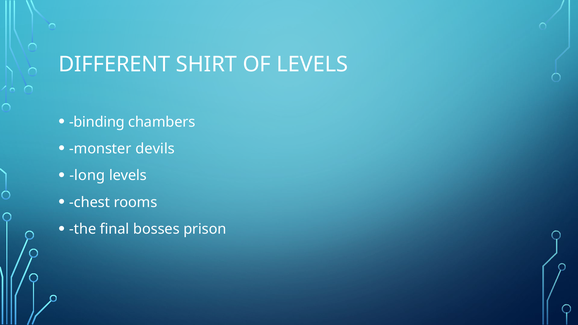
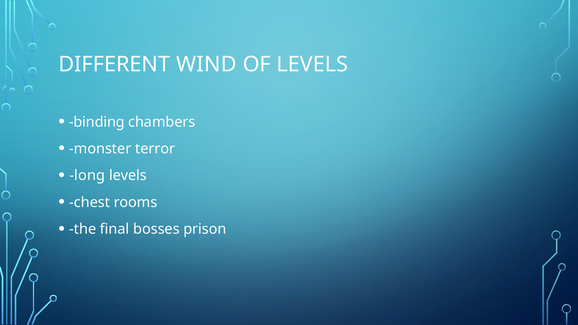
SHIRT: SHIRT -> WIND (206, 64)
devils: devils -> terror (155, 149)
